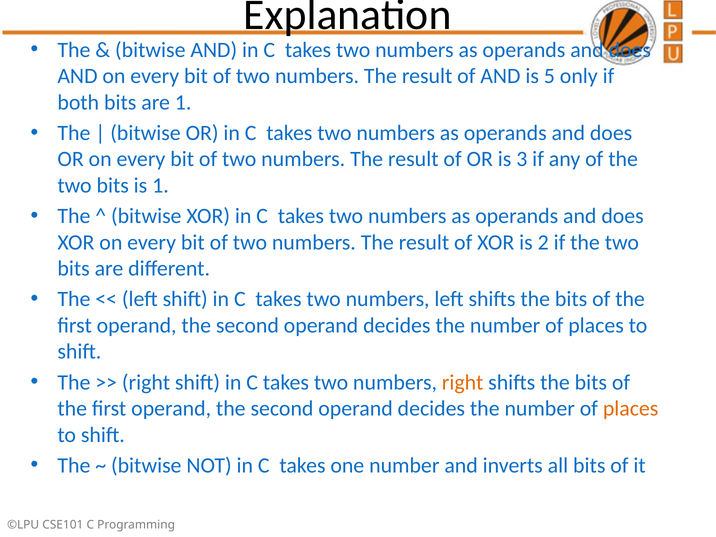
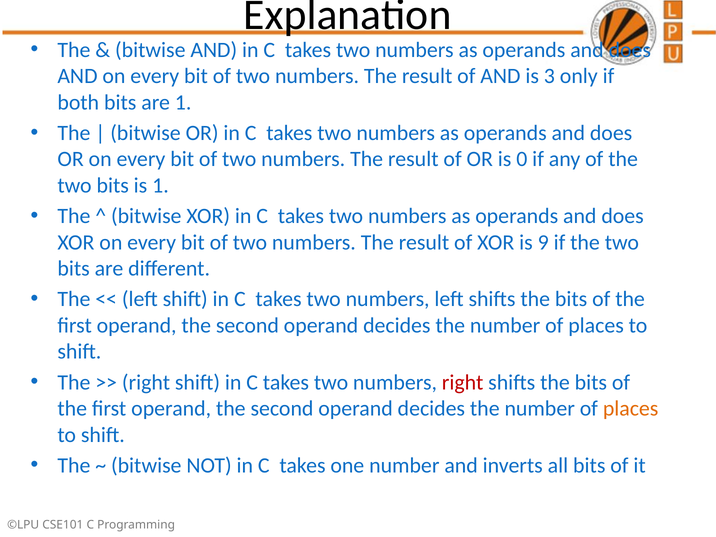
5: 5 -> 3 (549, 76)
3: 3 -> 0 (522, 159)
2: 2 -> 9 (543, 242)
right colour: orange -> red (463, 382)
